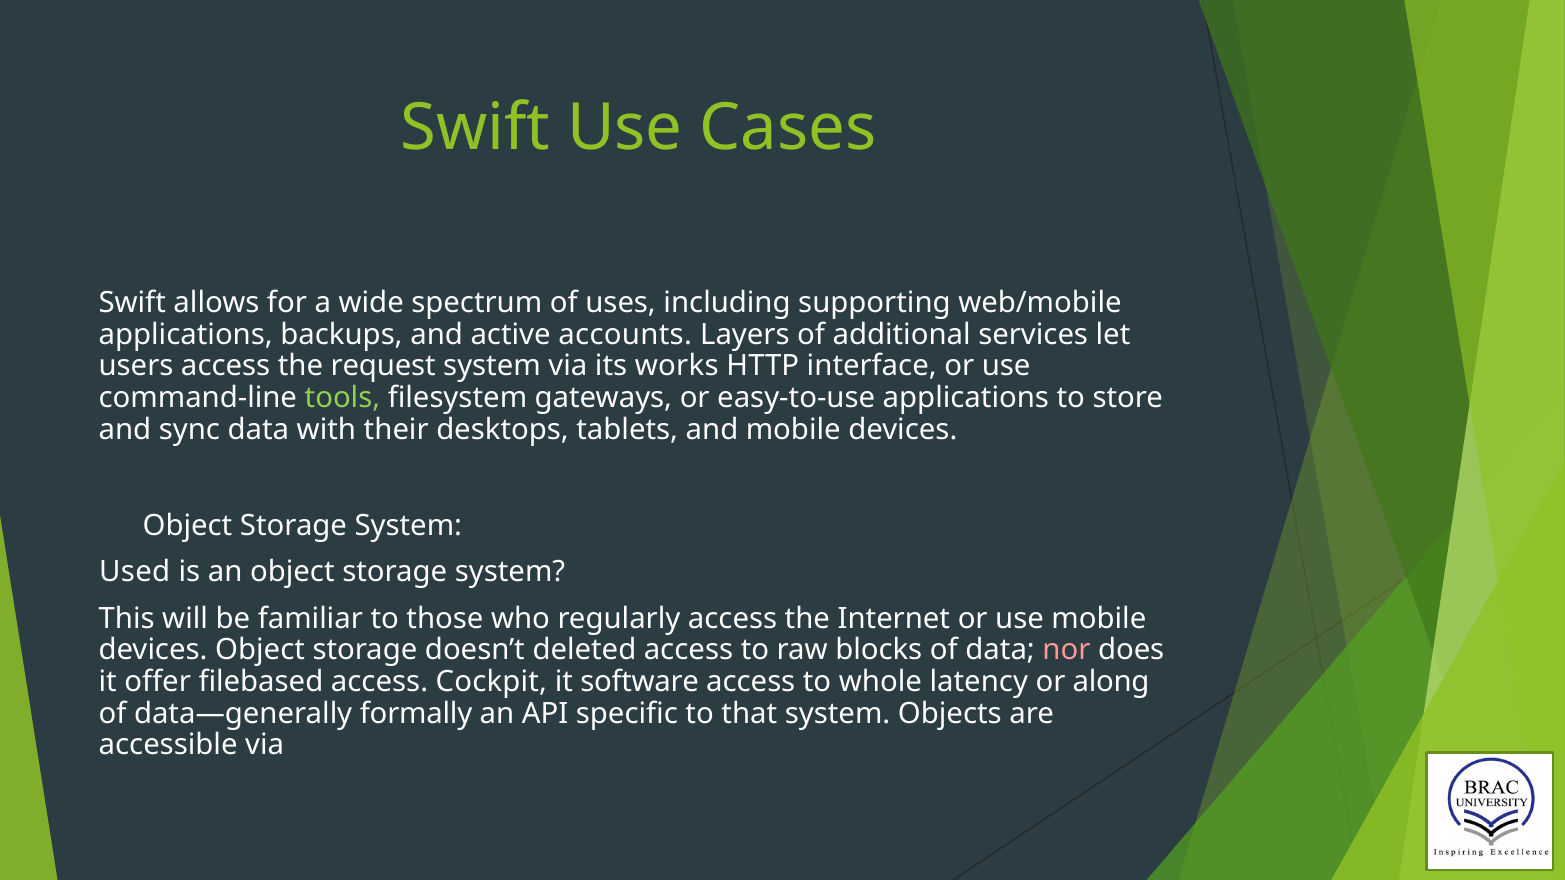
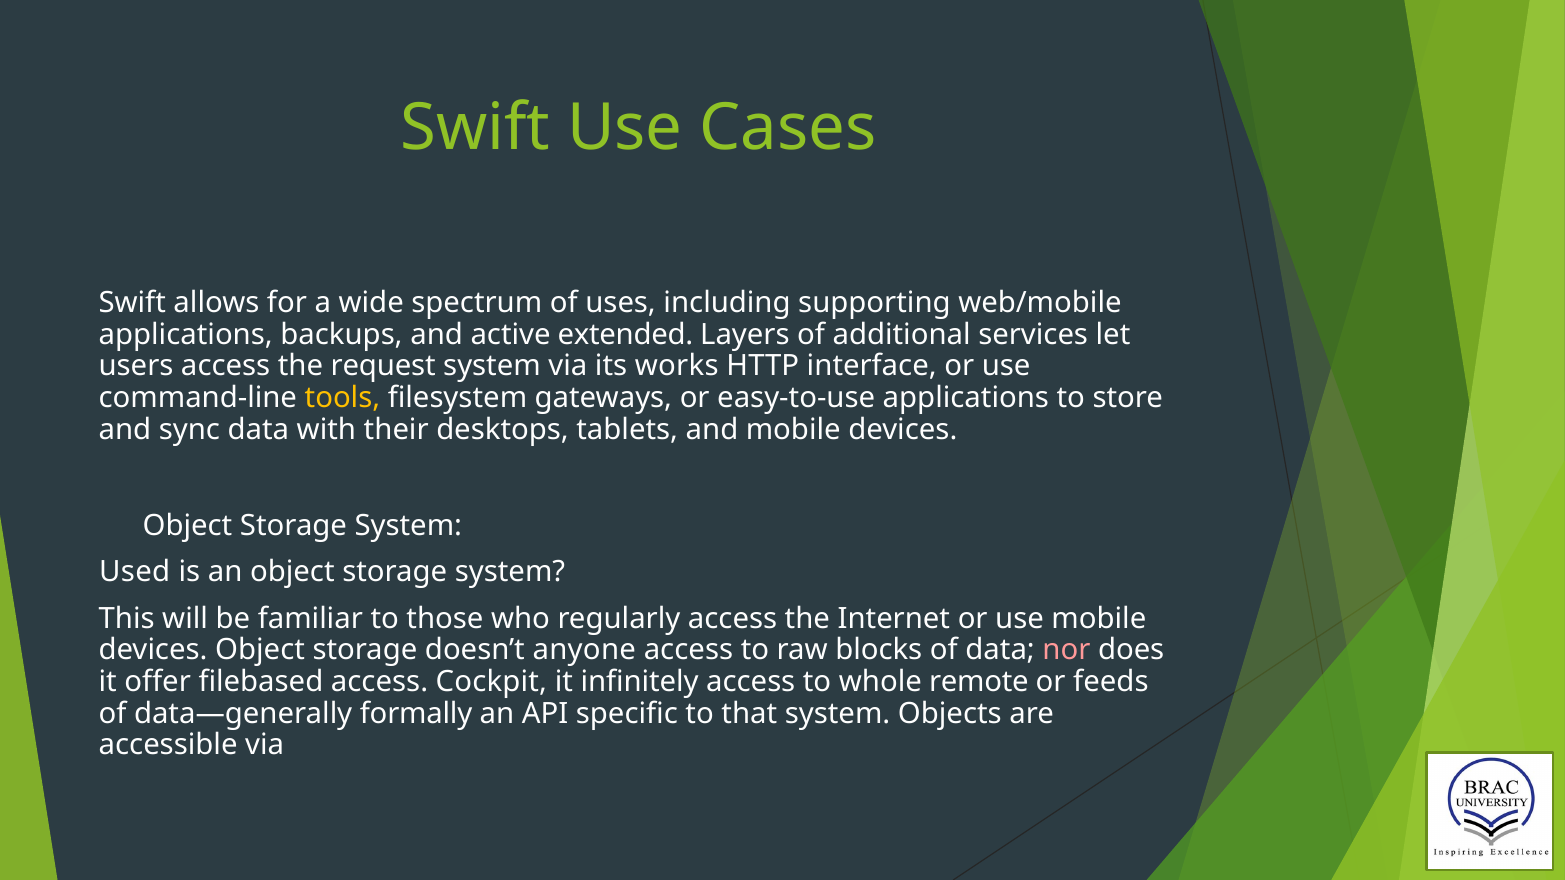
accounts: accounts -> extended (625, 335)
tools colour: light green -> yellow (342, 398)
deleted: deleted -> anyone (584, 650)
software: software -> infinitely (640, 682)
latency: latency -> remote (979, 682)
along: along -> feeds (1111, 682)
